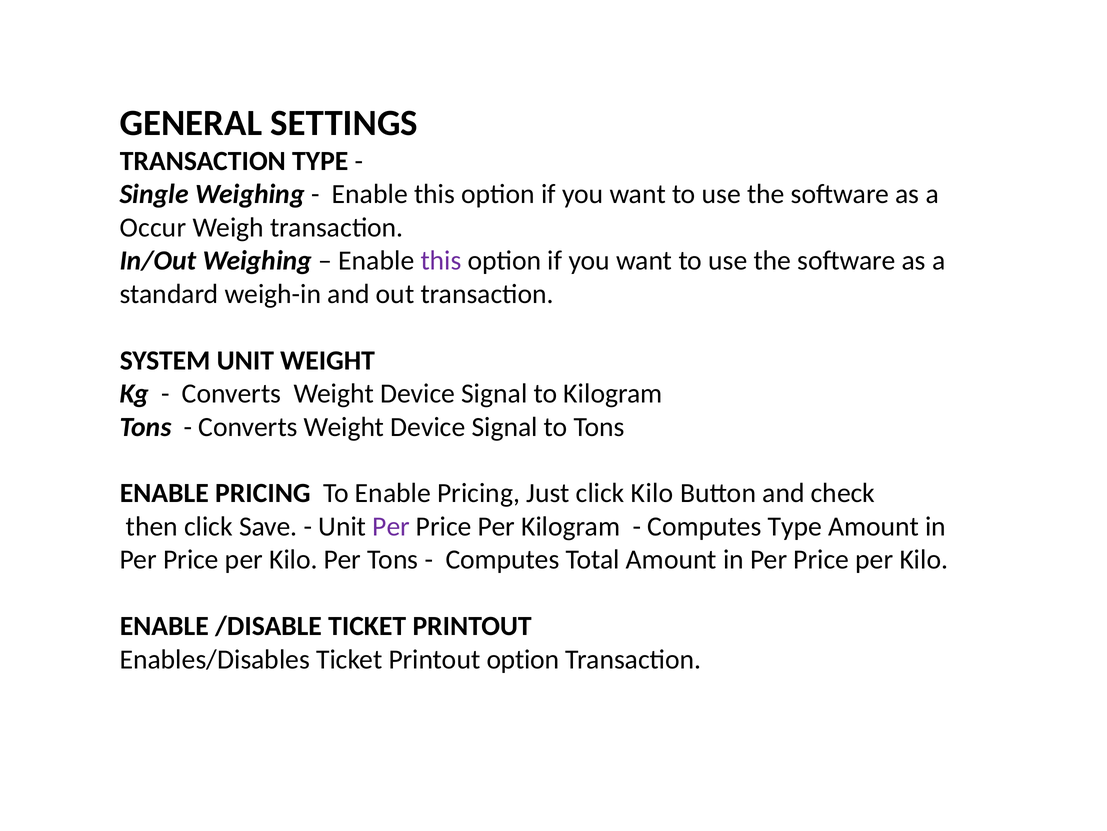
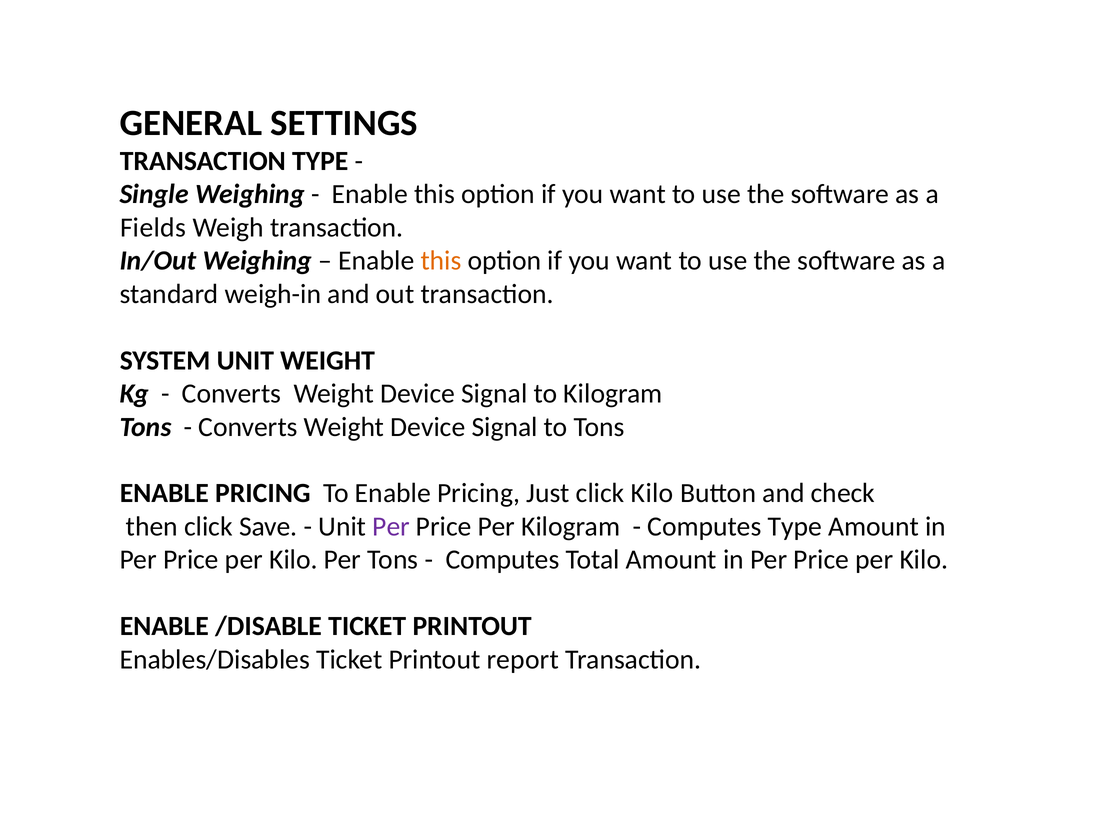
Occur: Occur -> Fields (153, 227)
this colour: purple -> orange (441, 260)
Printout option: option -> report (523, 659)
